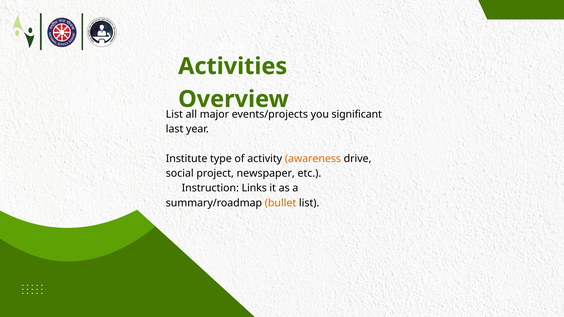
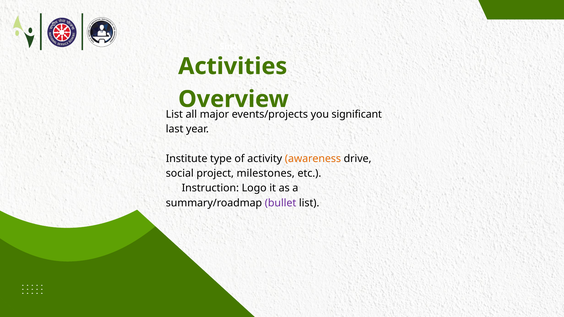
newspaper: newspaper -> milestones (266, 173)
Links: Links -> Logo (254, 188)
bullet colour: orange -> purple (281, 203)
